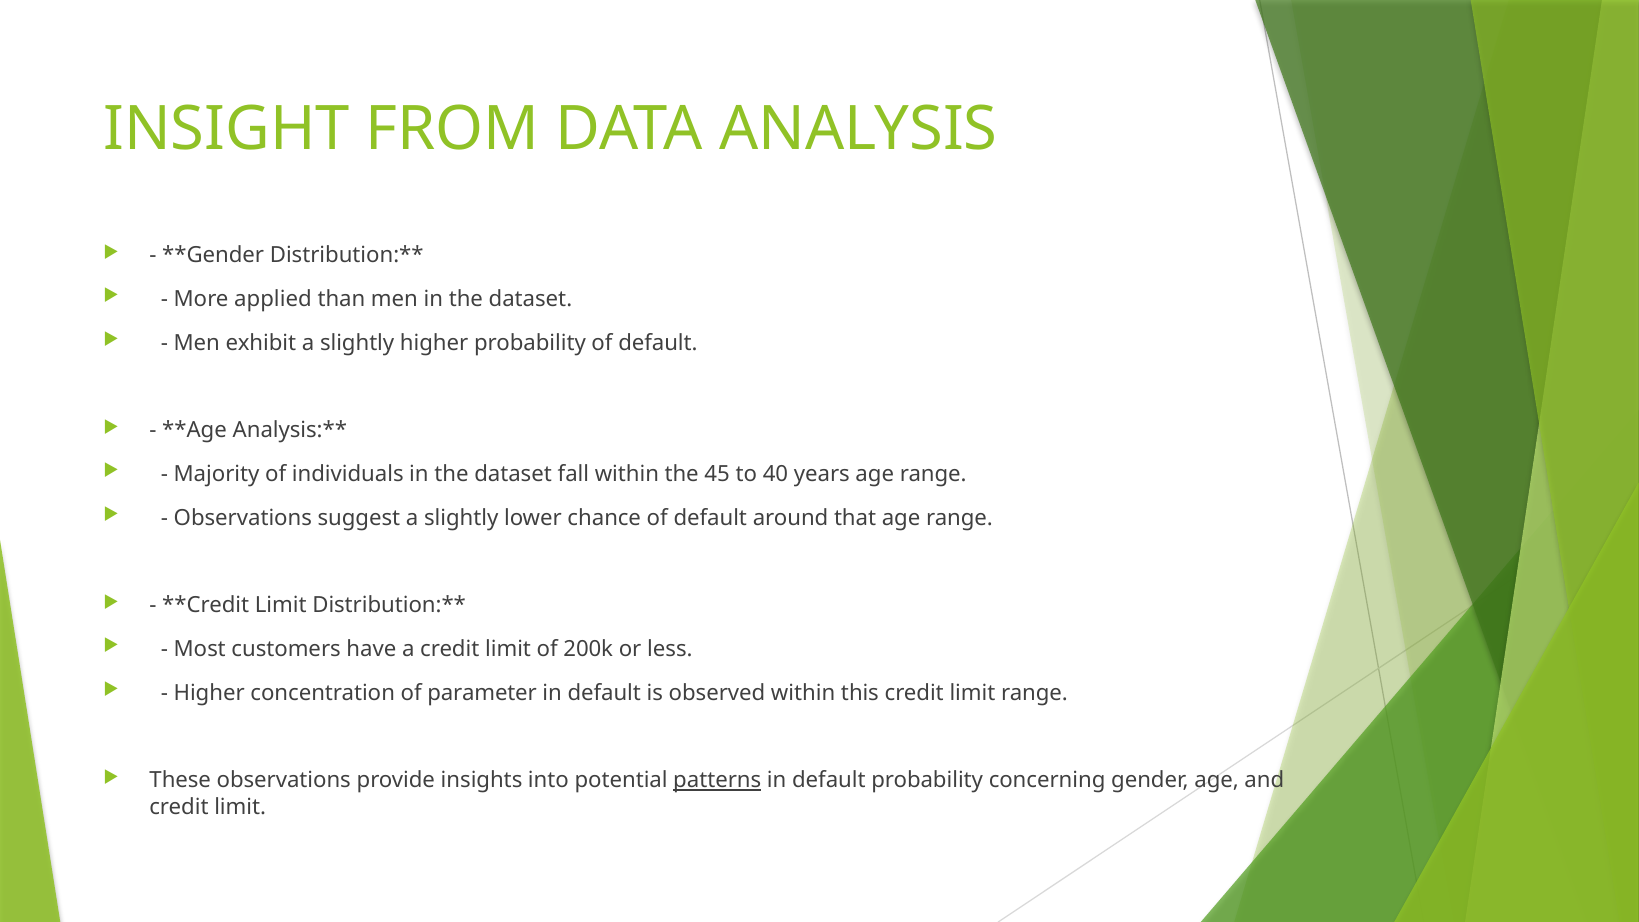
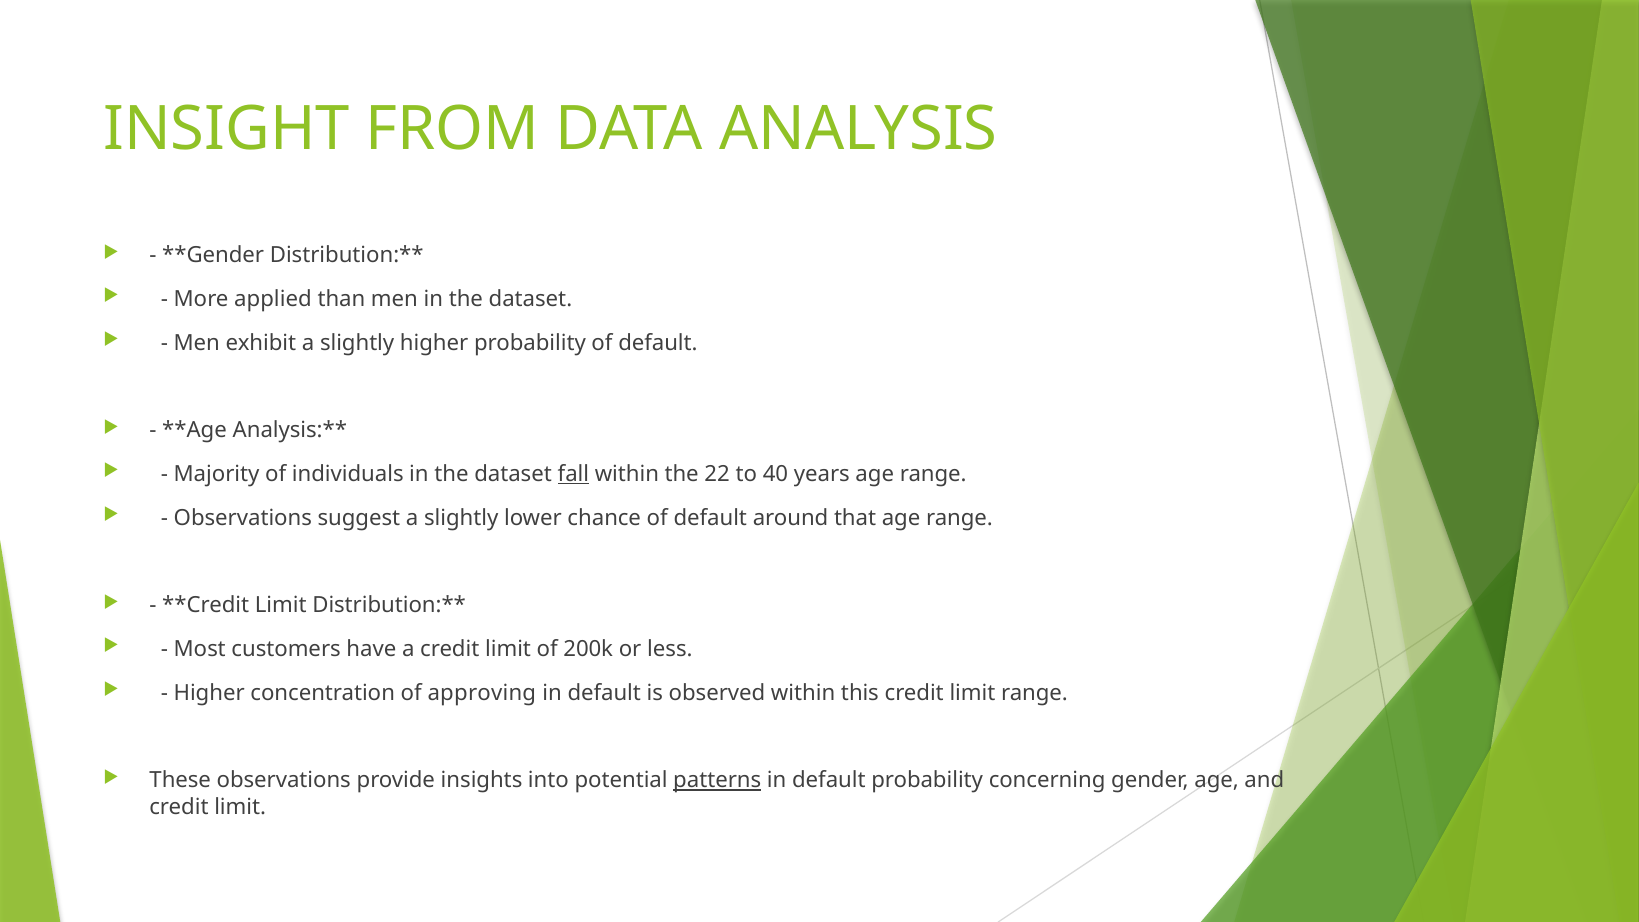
fall underline: none -> present (573, 474)
45: 45 -> 22 (717, 474)
parameter: parameter -> approving (482, 693)
